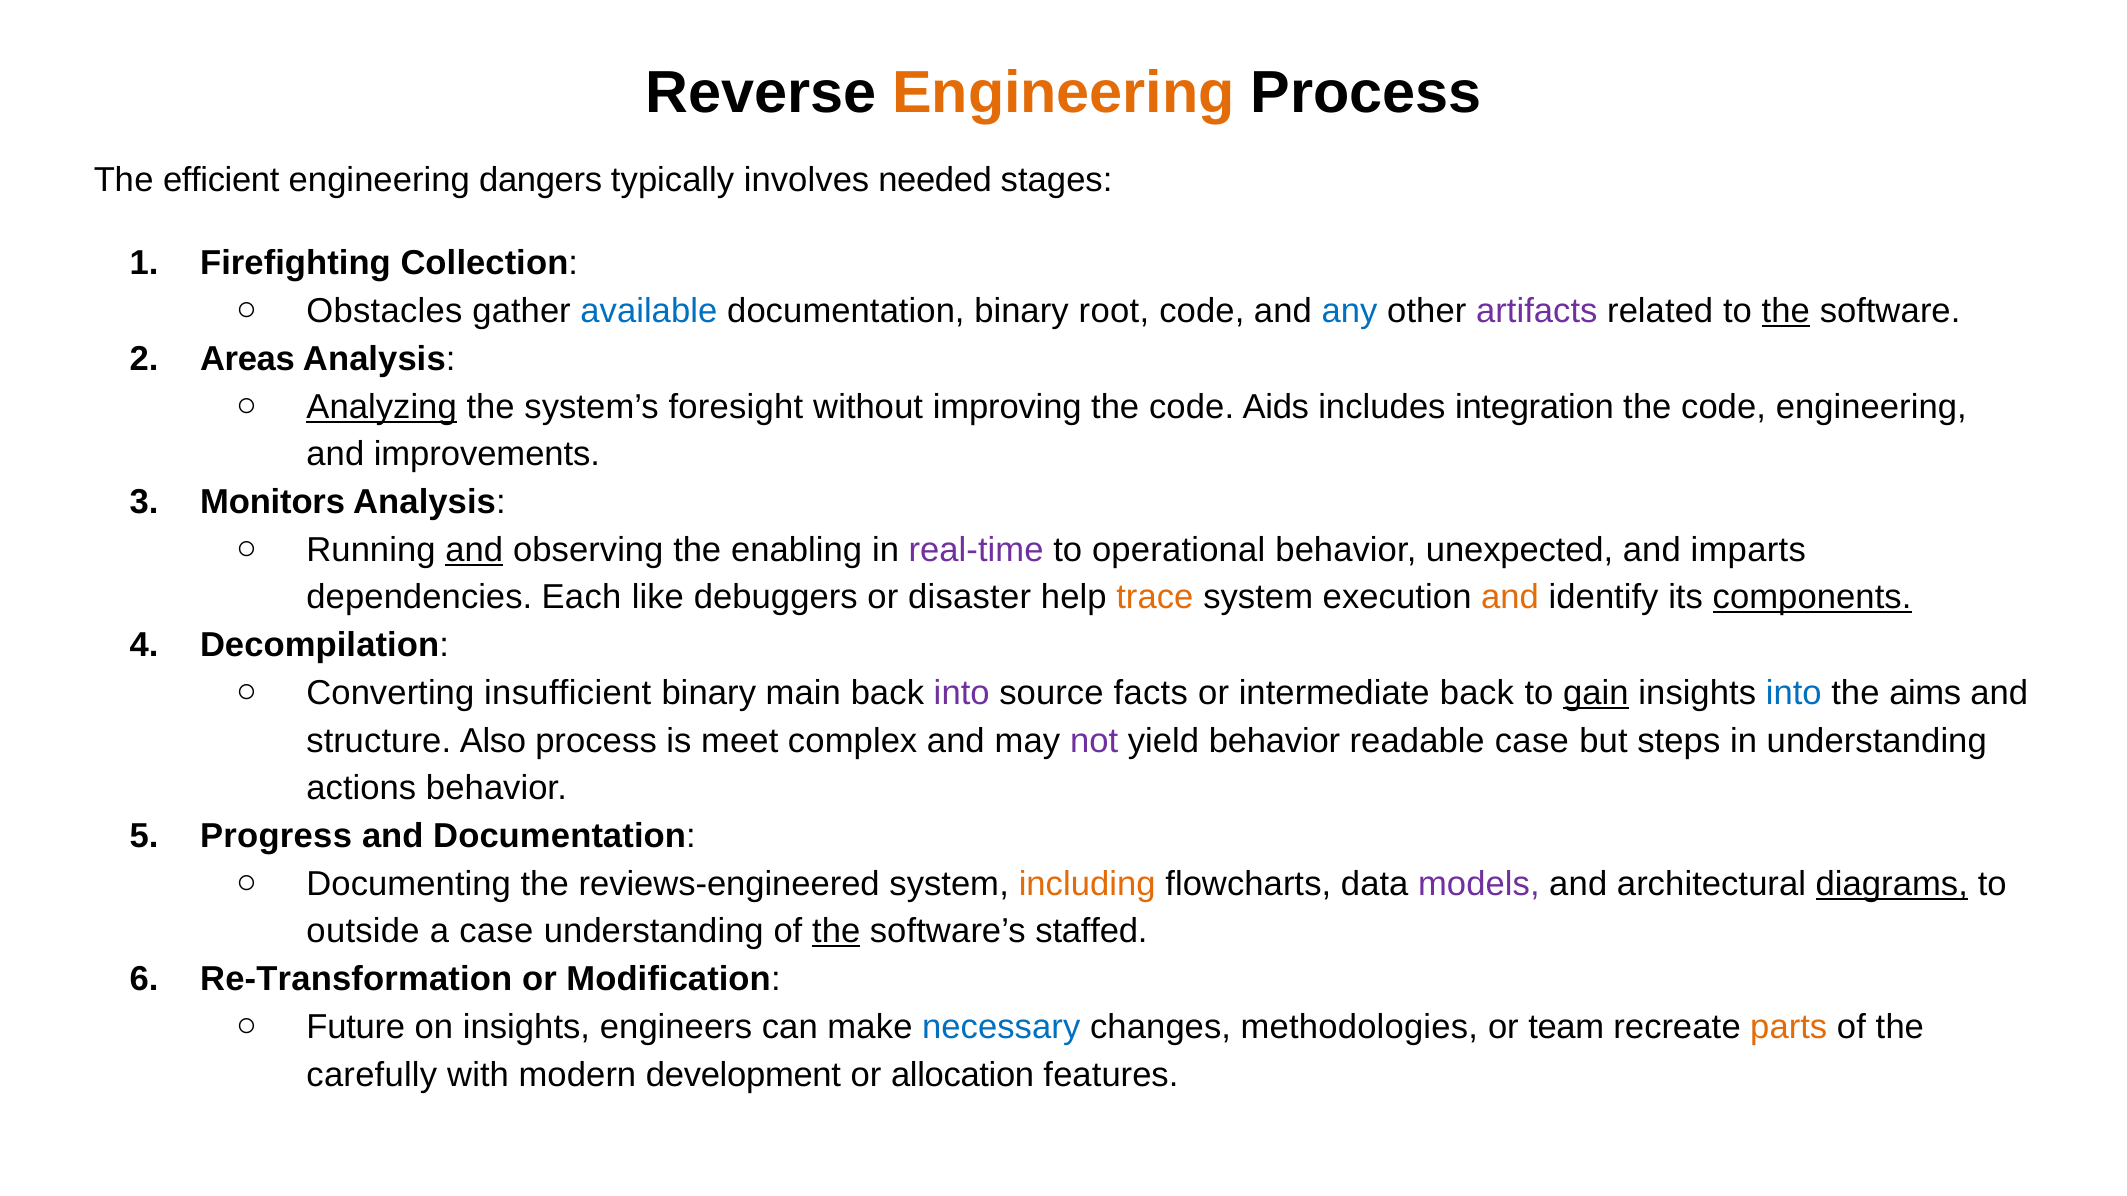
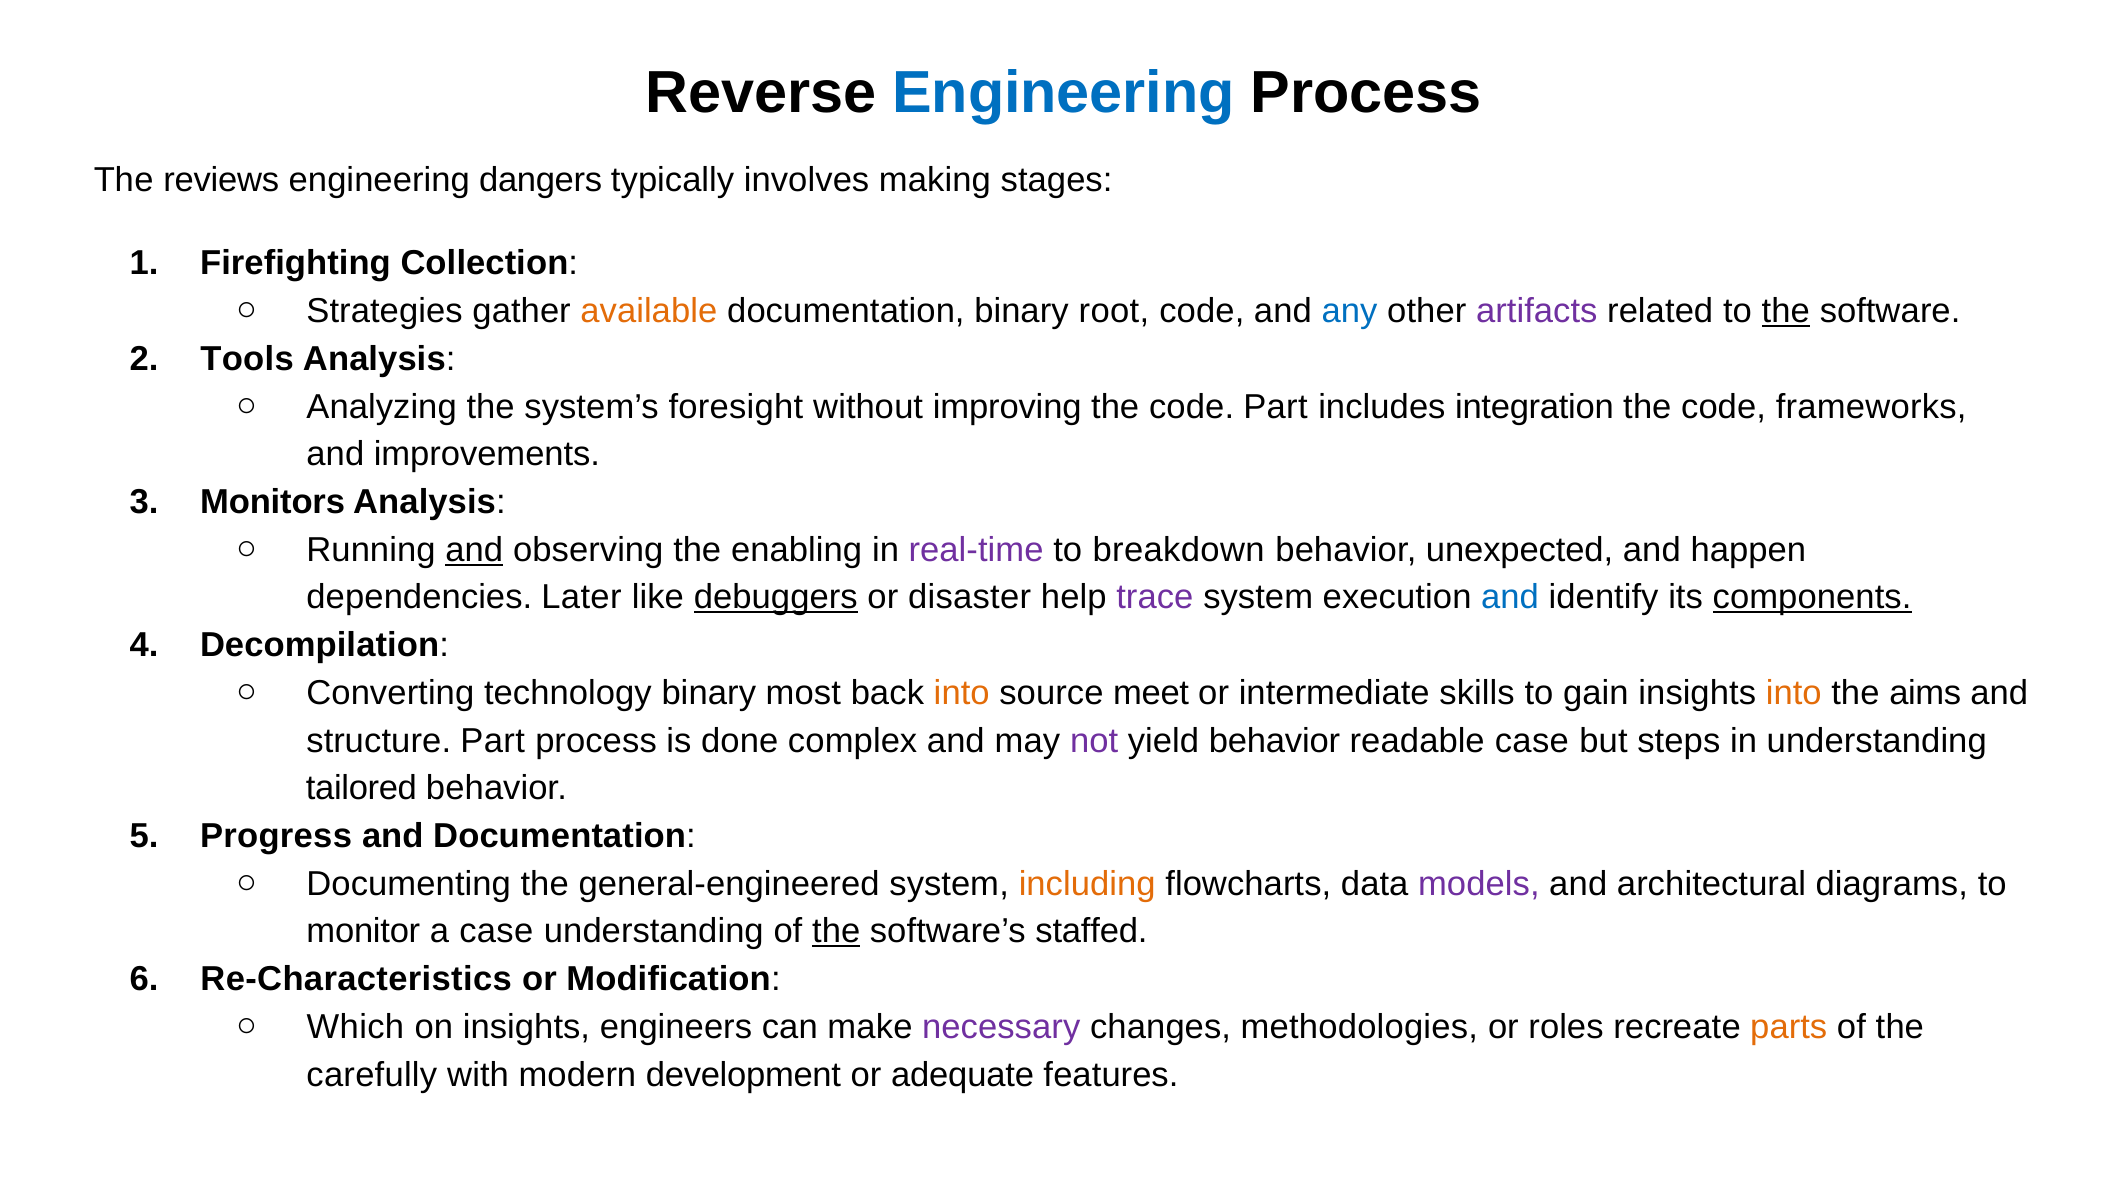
Engineering colour: orange -> blue (1063, 93)
efficient: efficient -> reviews (221, 181)
needed: needed -> making (935, 181)
Obstacles: Obstacles -> Strategies (385, 311)
available colour: blue -> orange (649, 311)
Areas: Areas -> Tools (247, 359)
Analyzing underline: present -> none (382, 407)
code Aids: Aids -> Part (1275, 407)
code engineering: engineering -> frameworks (1871, 407)
operational: operational -> breakdown (1179, 550)
imparts: imparts -> happen (1748, 550)
Each: Each -> Later (581, 598)
debuggers underline: none -> present (776, 598)
trace colour: orange -> purple (1155, 598)
and colour: orange -> blue (1510, 598)
insufficient: insufficient -> technology (568, 693)
main: main -> most (803, 693)
into colour: purple -> orange (962, 693)
facts: facts -> meet (1151, 693)
intermediate back: back -> skills (1477, 693)
gain underline: present -> none (1596, 693)
into colour: blue -> orange (1794, 693)
structure Also: Also -> Part (493, 741)
meet: meet -> done (740, 741)
actions: actions -> tailored (361, 789)
reviews-engineered: reviews-engineered -> general-engineered (729, 884)
diagrams underline: present -> none (1892, 884)
outside: outside -> monitor (363, 932)
Re-Transformation: Re-Transformation -> Re-Characteristics (356, 980)
Future: Future -> Which (355, 1027)
necessary colour: blue -> purple (1001, 1027)
team: team -> roles (1566, 1027)
allocation: allocation -> adequate (963, 1075)
